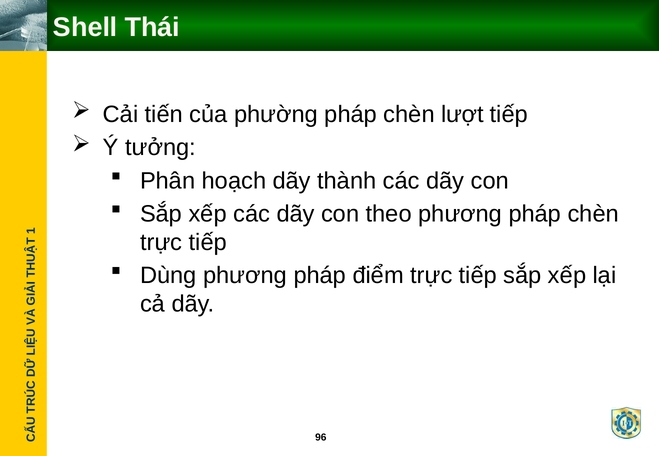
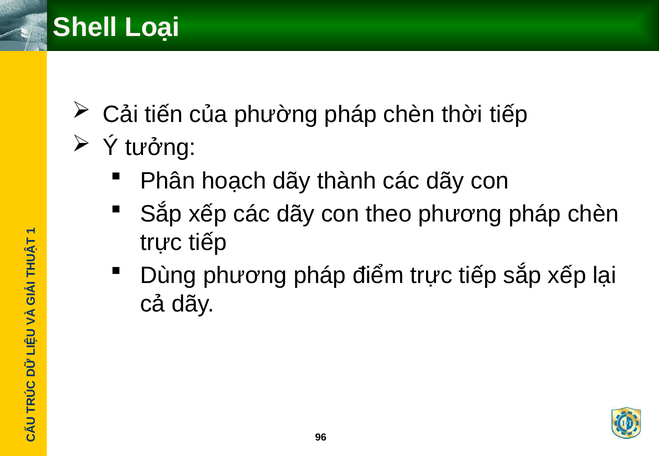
Thái: Thái -> Loại (152, 27)
lượt: lượt -> thời (462, 115)
